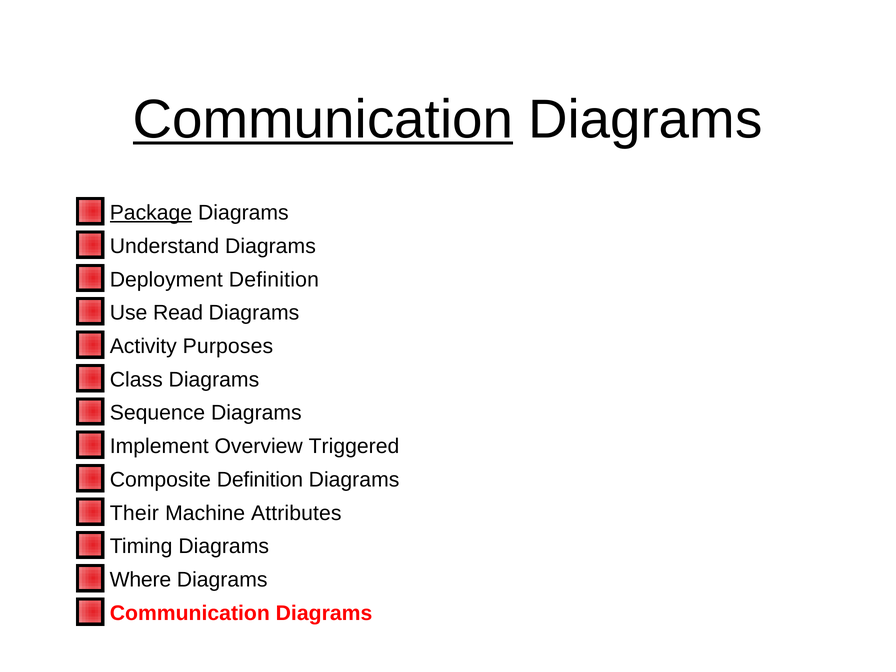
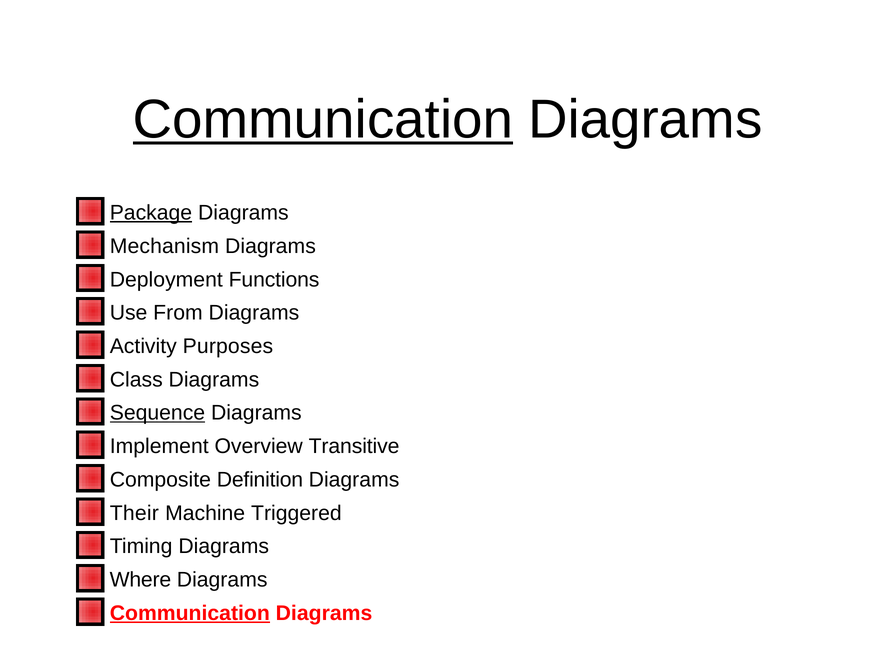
Understand: Understand -> Mechanism (164, 246)
Deployment Definition: Definition -> Functions (274, 280)
Read: Read -> From (178, 313)
Sequence underline: none -> present (157, 413)
Triggered: Triggered -> Transitive (354, 446)
Attributes: Attributes -> Triggered (296, 513)
Communication underline: none -> present (190, 613)
